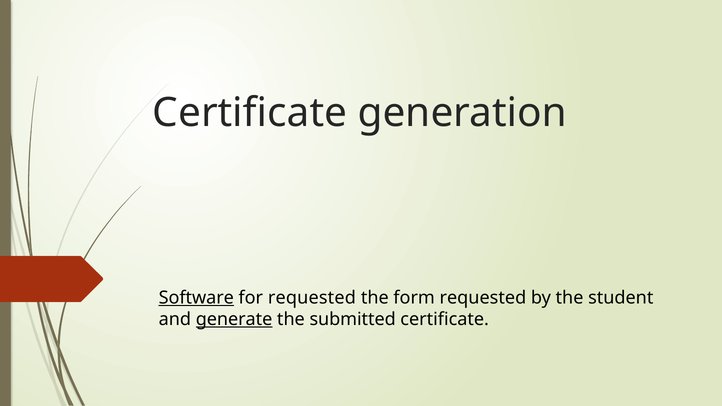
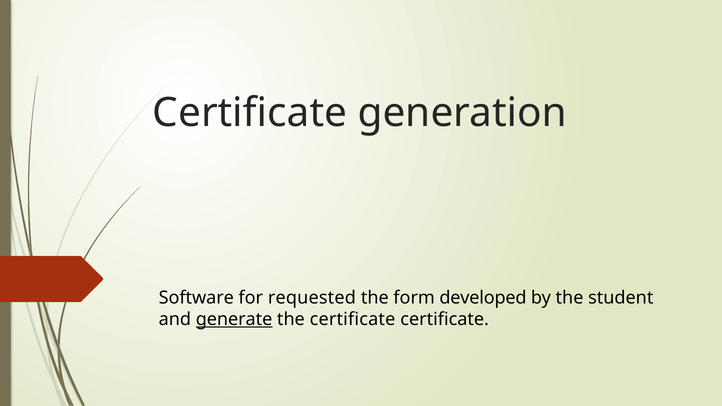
Software underline: present -> none (196, 298)
form requested: requested -> developed (483, 298)
the submitted: submitted -> certificate (352, 319)
